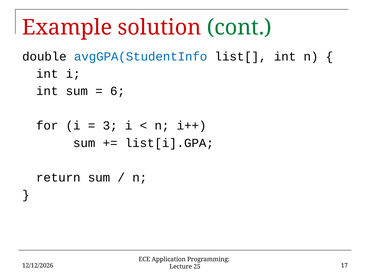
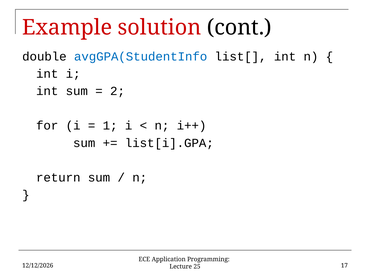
cont colour: green -> black (239, 28)
6: 6 -> 2 (118, 91)
3: 3 -> 1 (110, 125)
